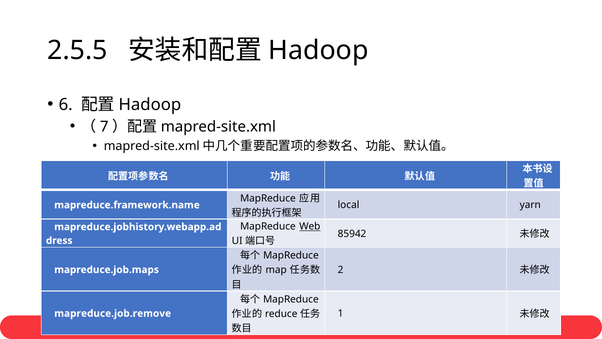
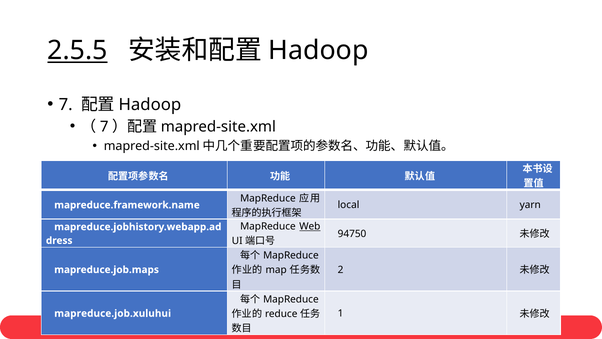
2.5.5 underline: none -> present (78, 51)
6: 6 -> 7 (66, 104)
85942: 85942 -> 94750 (352, 233)
mapreduce.job.remove: mapreduce.job.remove -> mapreduce.job.xuluhui (113, 313)
